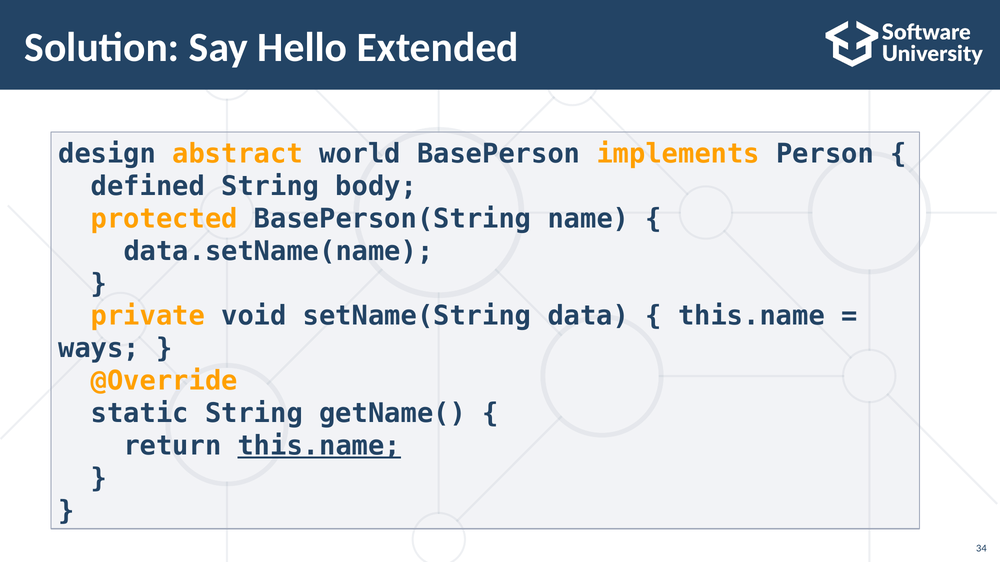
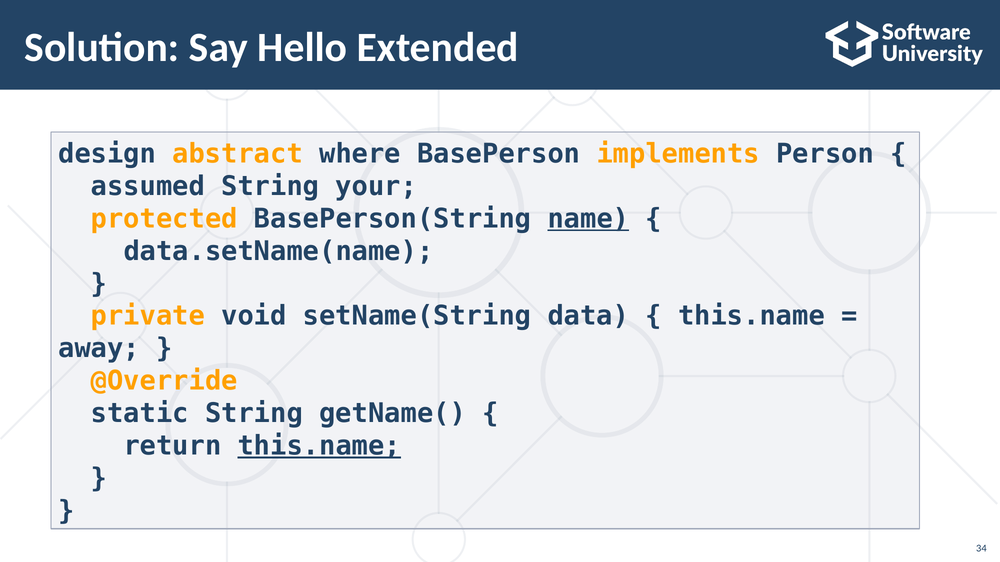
world: world -> where (360, 154)
defined: defined -> assumed (148, 186)
body: body -> your (376, 186)
name underline: none -> present (588, 219)
ways: ways -> away (99, 349)
